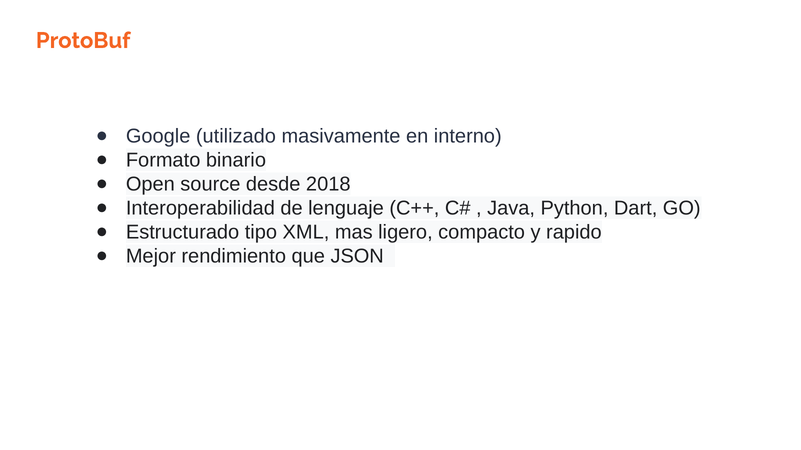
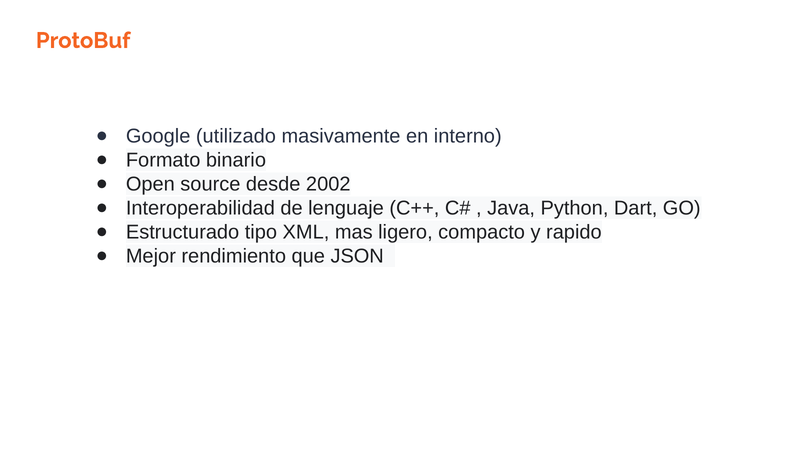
2018: 2018 -> 2002 (328, 184)
